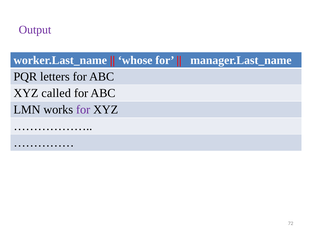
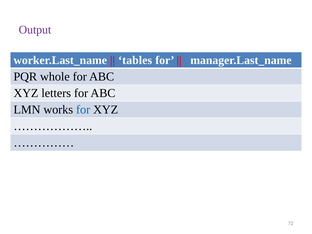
whose: whose -> tables (135, 60)
letters: letters -> whole (55, 77)
called: called -> letters (56, 93)
for colour: purple -> blue (83, 110)
